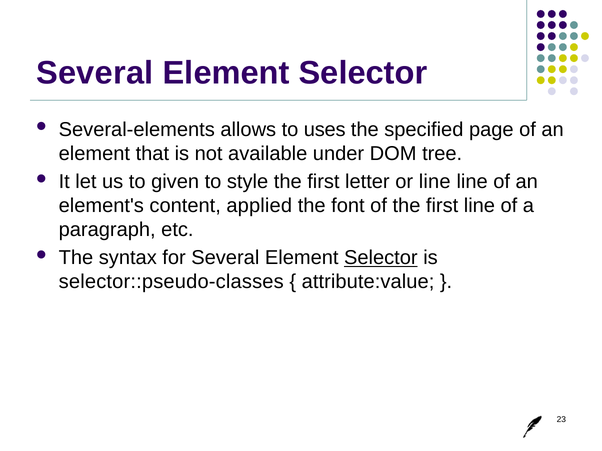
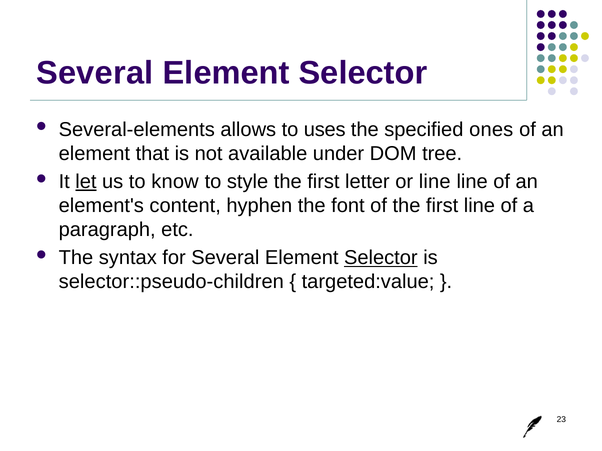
page: page -> ones (491, 130)
let underline: none -> present (86, 182)
given: given -> know (175, 182)
applied: applied -> hyphen (259, 206)
selector::pseudo-classes: selector::pseudo-classes -> selector::pseudo-children (171, 282)
attribute:value: attribute:value -> targeted:value (368, 282)
